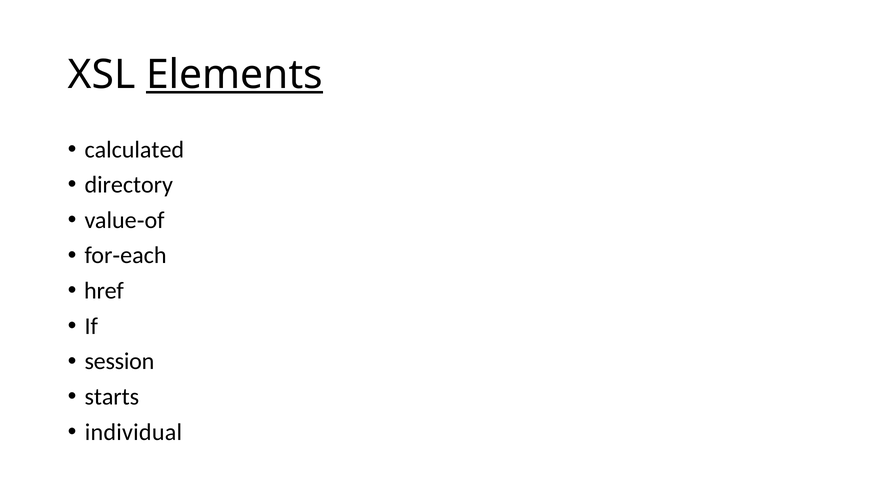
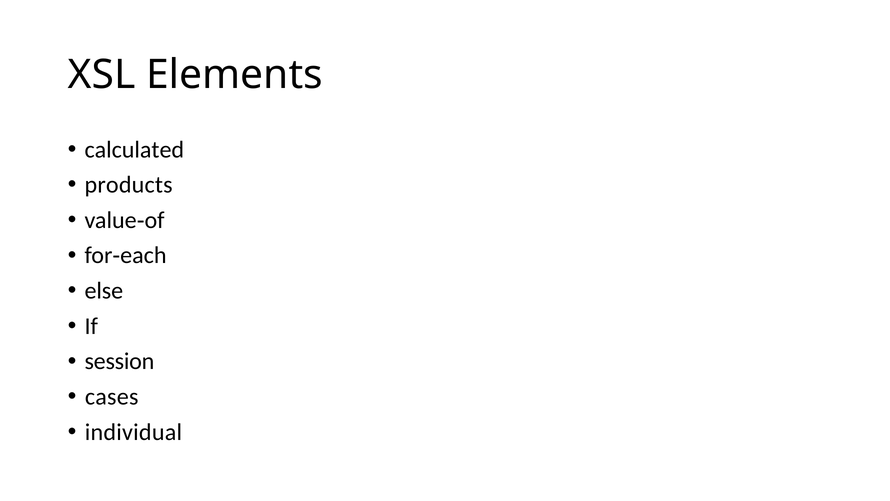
Elements underline: present -> none (235, 75)
directory: directory -> products (129, 185)
href: href -> else (104, 291)
starts: starts -> cases (112, 397)
